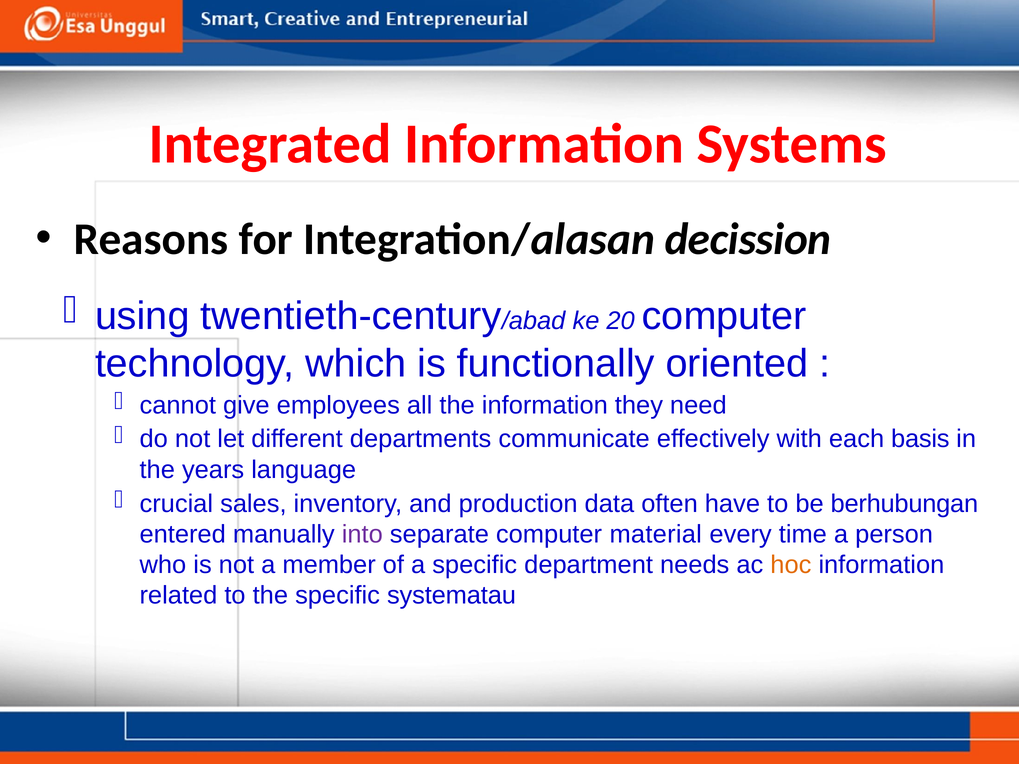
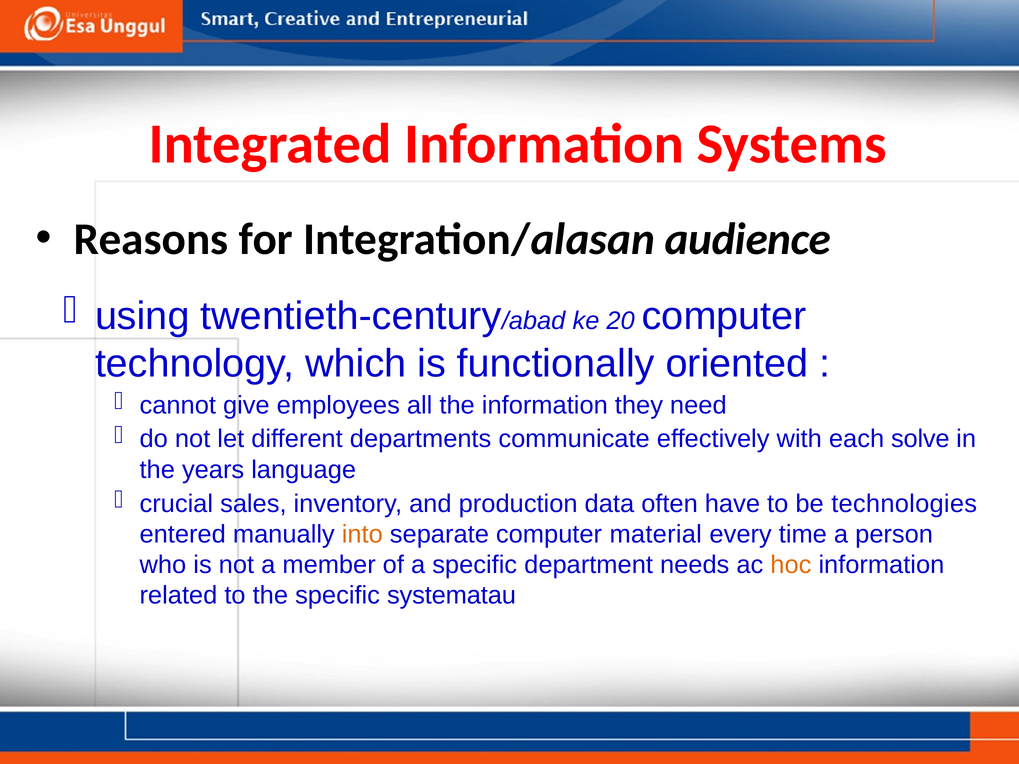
decission: decission -> audience (748, 239)
basis: basis -> solve (920, 439)
berhubungan: berhubungan -> technologies (904, 504)
into colour: purple -> orange (362, 534)
